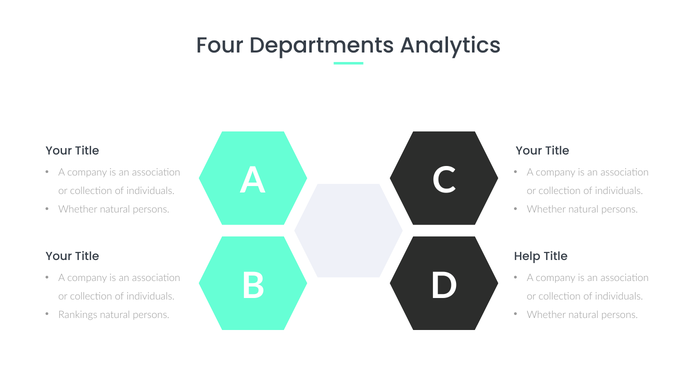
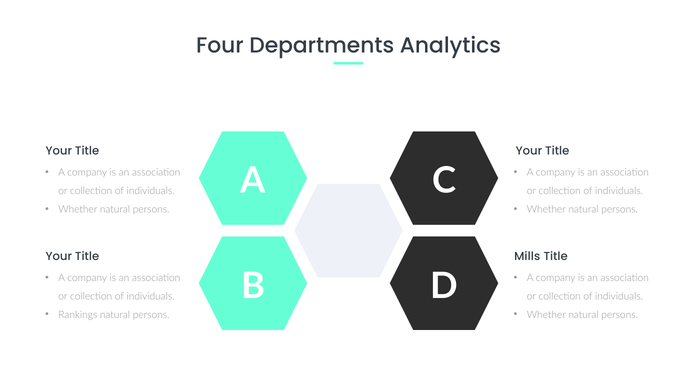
Help: Help -> Mills (527, 256)
